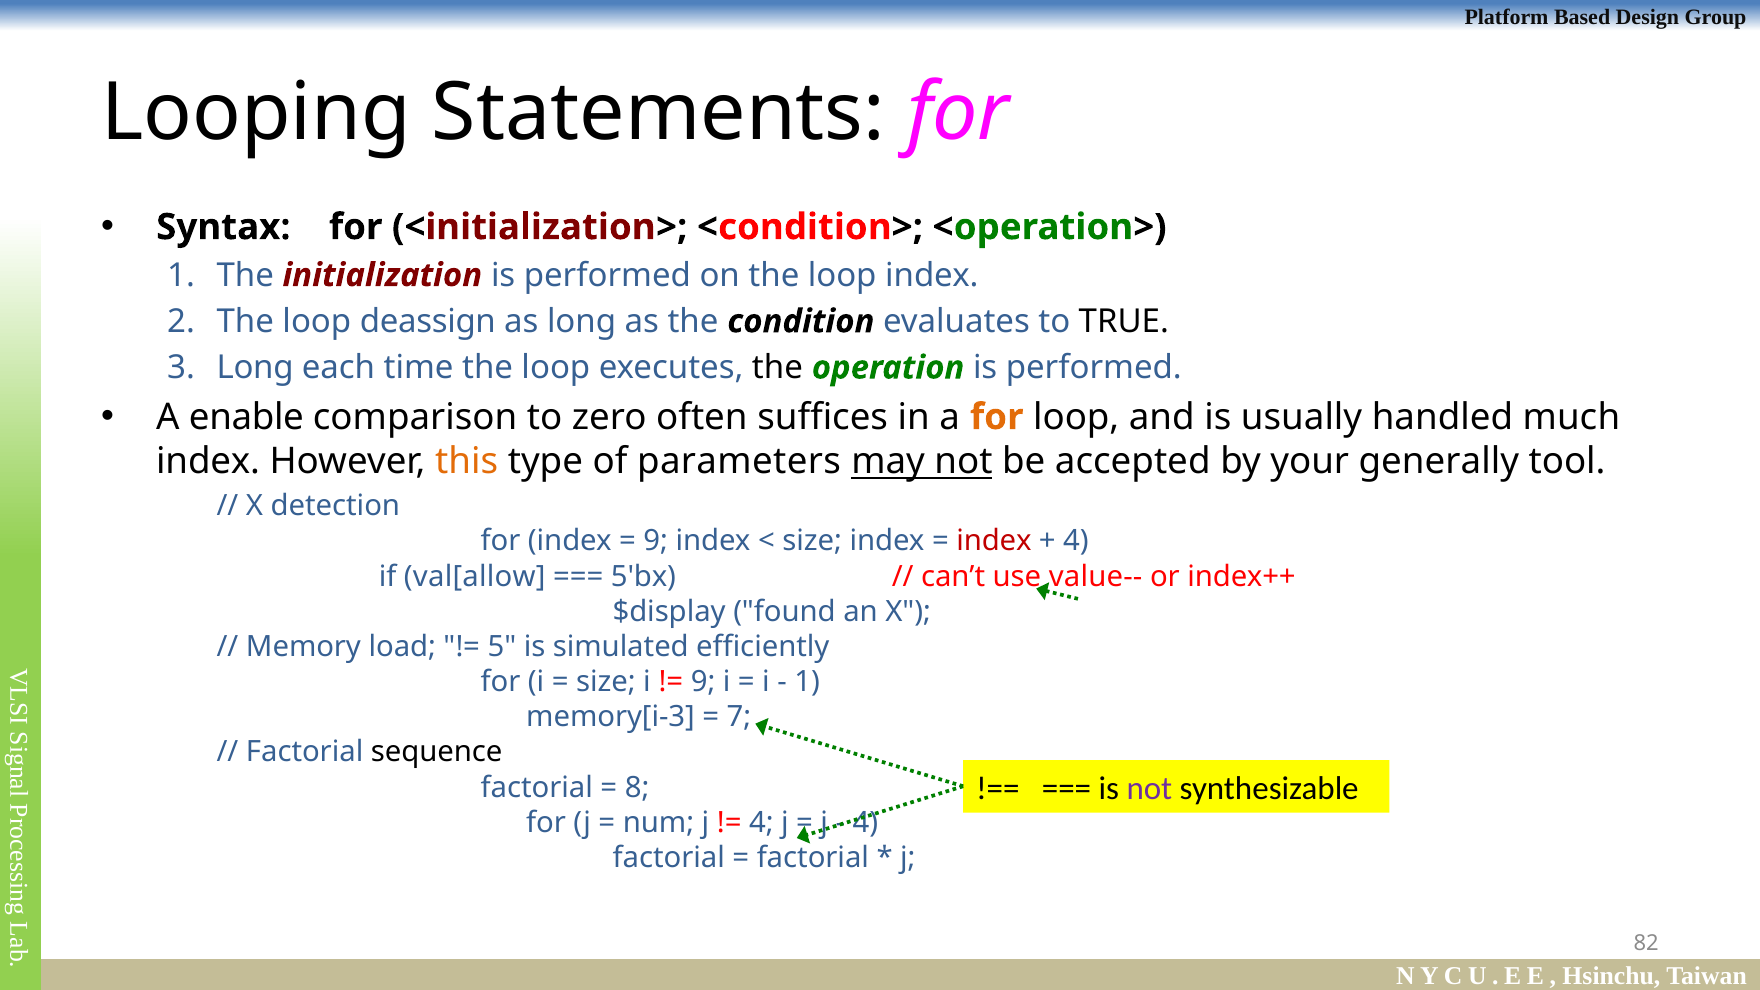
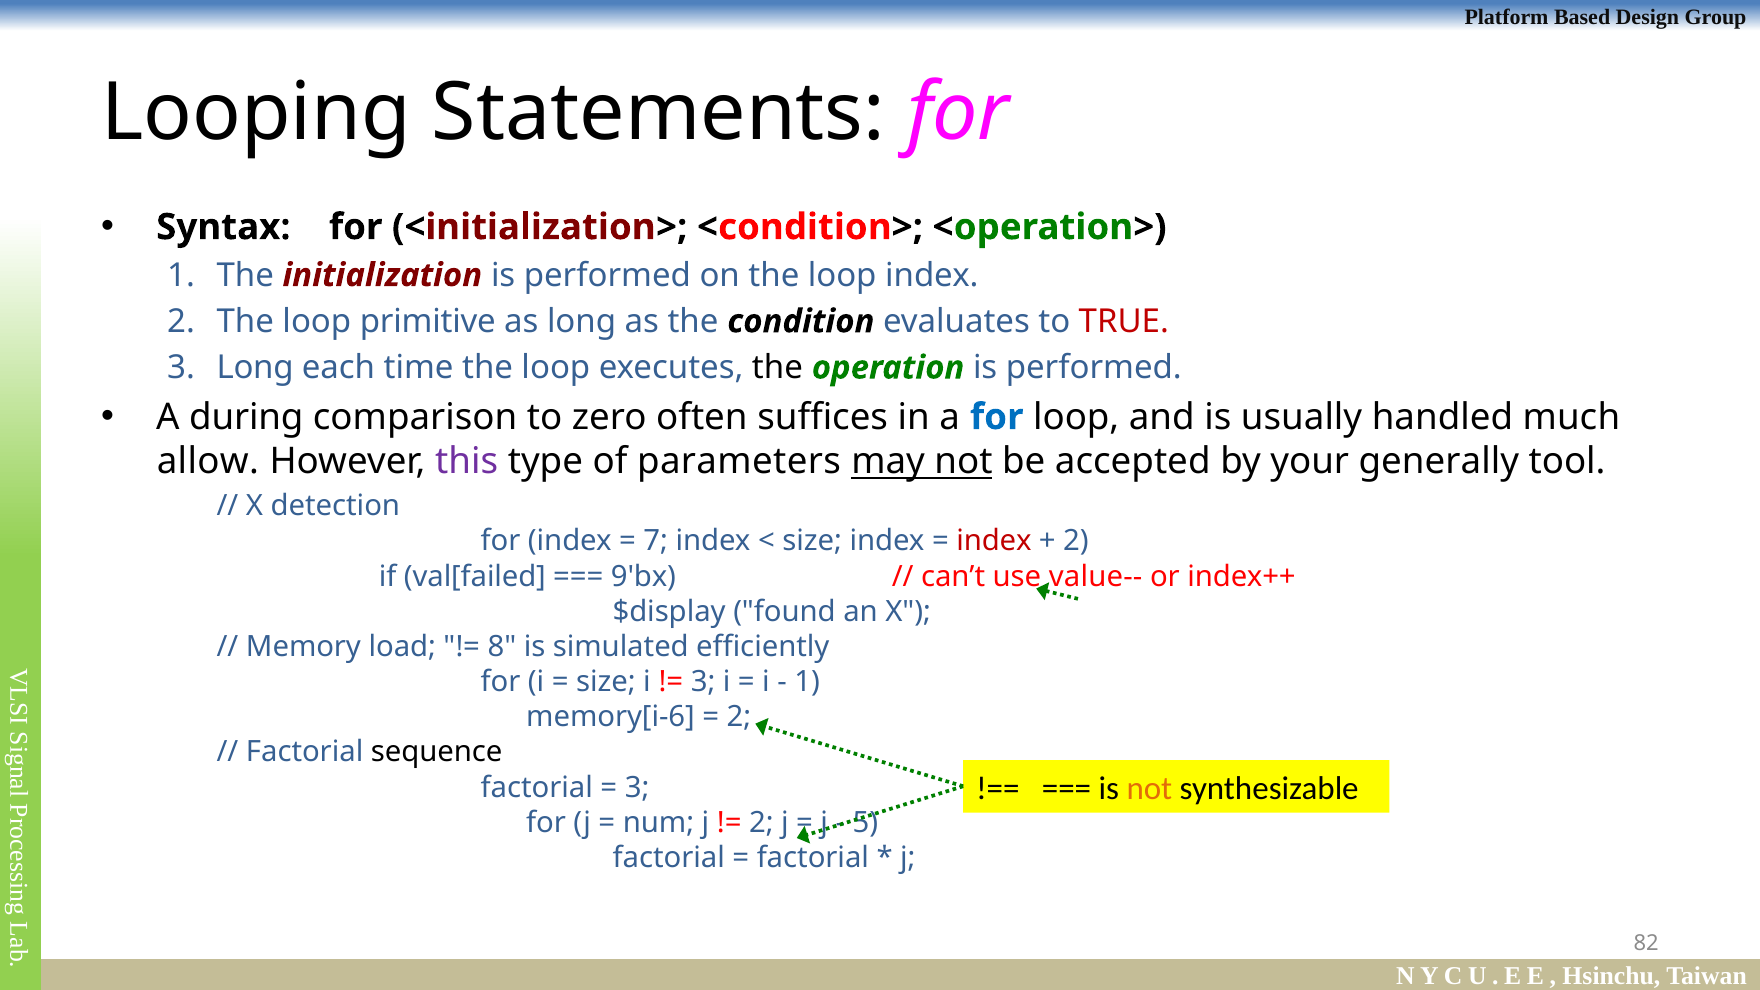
deassign: deassign -> primitive (428, 321)
TRUE colour: black -> red (1124, 321)
enable: enable -> during (246, 417)
for colour: orange -> blue (997, 417)
index: index -> allow (208, 461)
this colour: orange -> purple (467, 461)
9: 9 -> 7 (656, 541)
4: 4 -> 2 (1076, 541)
val[allow: val[allow -> val[failed (475, 576)
5'bx: 5'bx -> 9'bx (643, 576)
5: 5 -> 8 (502, 647)
9: 9 -> 3 (703, 682)
memory[i-3: memory[i-3 -> memory[i-6 (611, 717)
7: 7 -> 2 (739, 717)
not colour: purple -> orange (1149, 789)
8: 8 -> 3 (637, 787)
4: 4 -> 2 (761, 823)
4: 4 -> 5 (865, 823)
